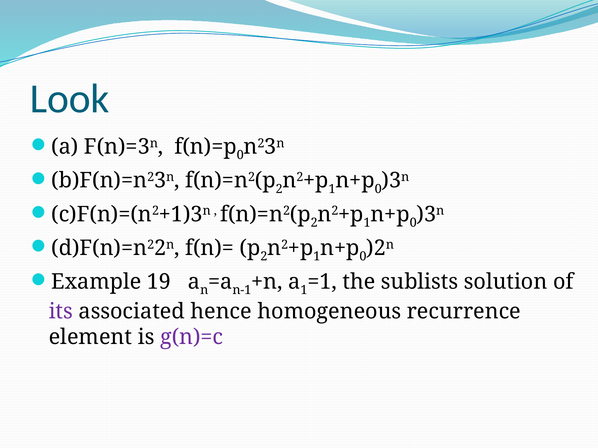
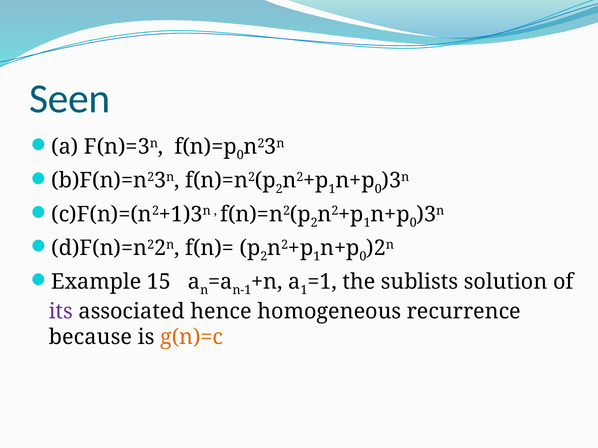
Look: Look -> Seen (70, 99)
19: 19 -> 15 (159, 282)
element: element -> because (90, 337)
g(n)=c colour: purple -> orange (192, 337)
